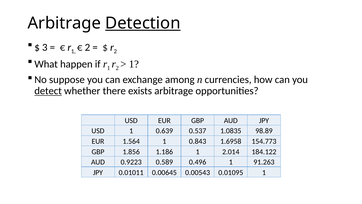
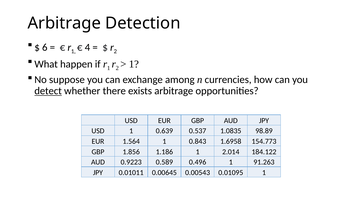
Detection underline: present -> none (143, 23)
3: 3 -> 6 (45, 47)
2: 2 -> 4 (87, 47)
